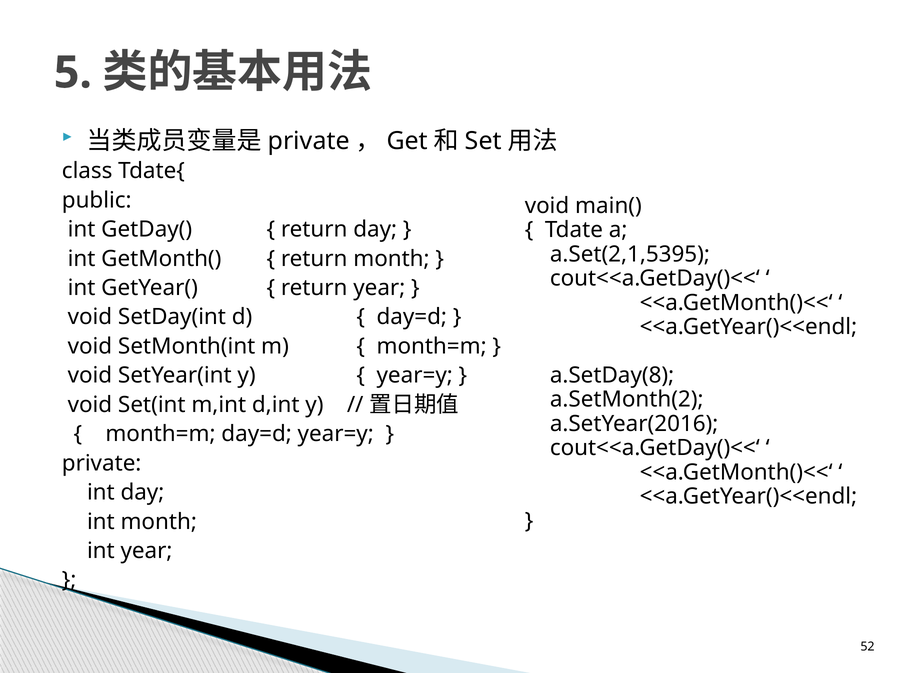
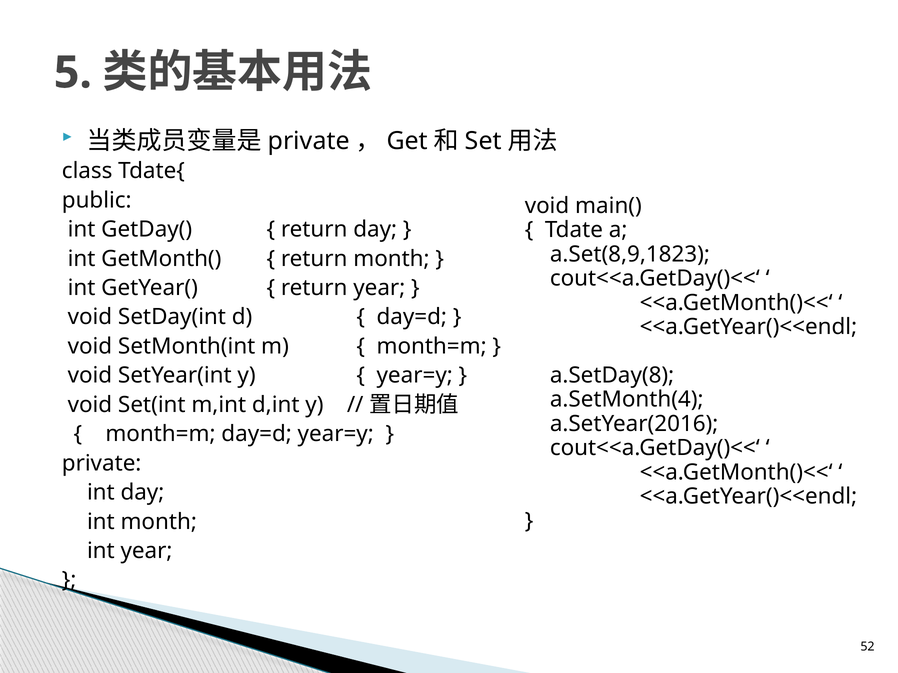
a.Set(2,1,5395: a.Set(2,1,5395 -> a.Set(8,9,1823 (630, 254)
a.SetMonth(2: a.SetMonth(2 -> a.SetMonth(4 (627, 400)
